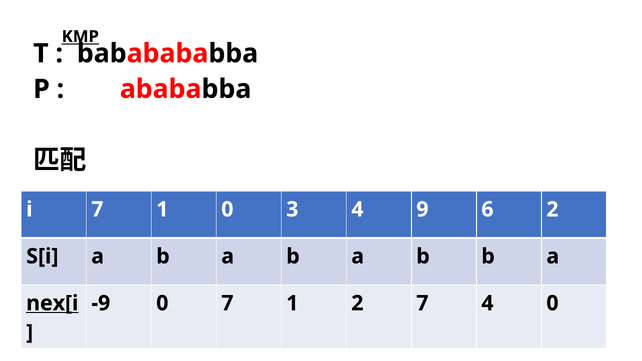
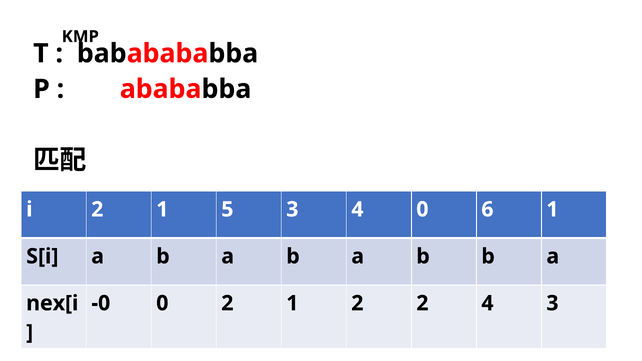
KMP underline: present -> none (80, 37)
i 7: 7 -> 2 (97, 209)
1 0: 0 -> 5 (227, 209)
4 9: 9 -> 0 (422, 209)
6 2: 2 -> 1 (552, 209)
nex[i underline: present -> none (52, 303)
-9: -9 -> -0 (101, 303)
0 7: 7 -> 2 (227, 303)
2 7: 7 -> 2 (422, 303)
4 0: 0 -> 3 (552, 303)
